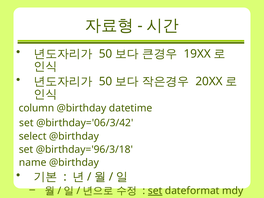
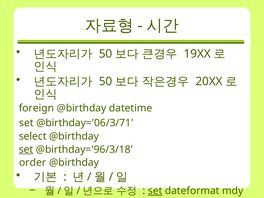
column: column -> foreign (36, 108)
@birthday='06/3/42: @birthday='06/3/42 -> @birthday='06/3/71 (85, 123)
set underline: none -> present (26, 149)
name: name -> order (33, 163)
